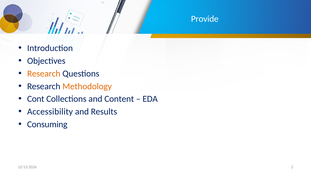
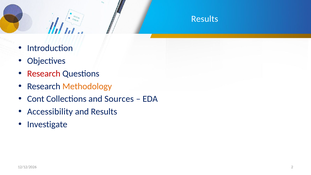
Provide: Provide -> Results (205, 19)
Research colour: orange -> red (44, 74)
Content: Content -> Sources (119, 99)
Consuming: Consuming -> Investigate (47, 124)
